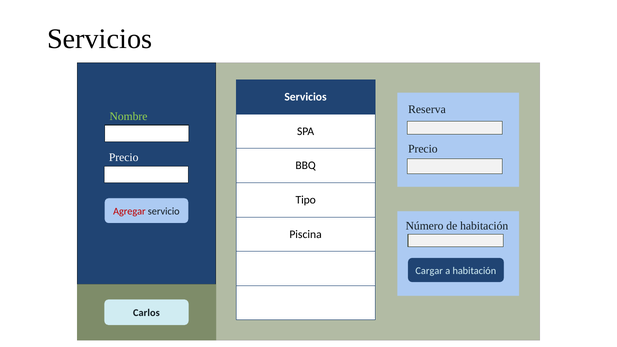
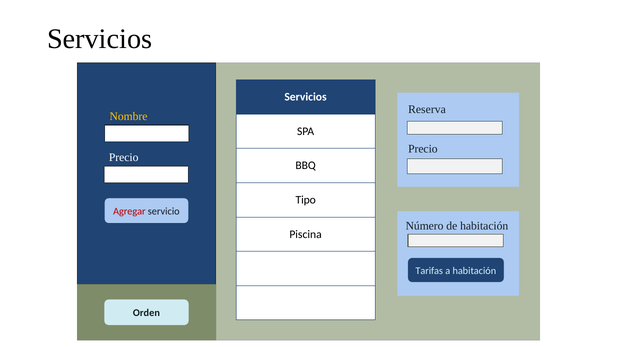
Nombre colour: light green -> yellow (129, 116)
Cargar: Cargar -> Tarifas (429, 271)
Carlos: Carlos -> Orden (146, 313)
